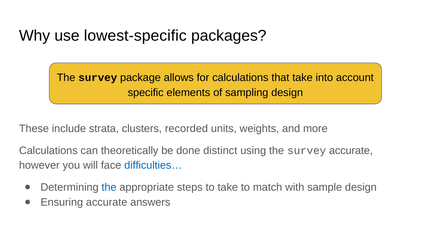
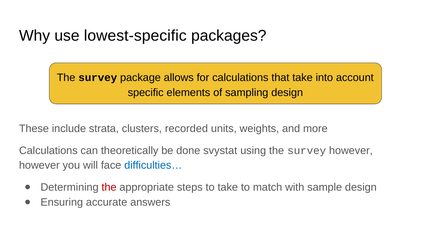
distinct: distinct -> svystat (220, 151)
survey accurate: accurate -> however (351, 151)
the colour: blue -> red (109, 188)
